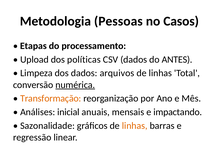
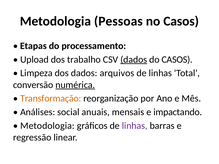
políticas: políticas -> trabalho (84, 60)
dados underline: none -> present (134, 60)
do ANTES: ANTES -> CASOS (177, 60)
inicial: inicial -> social (68, 112)
Sazonalidade: Sazonalidade -> Metodologia (47, 126)
linhas colour: orange -> purple (135, 126)
